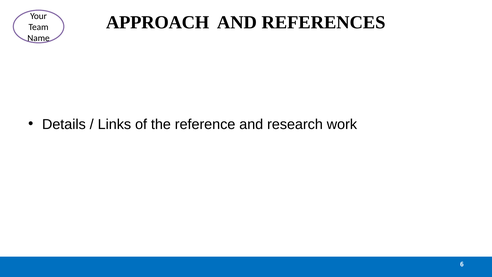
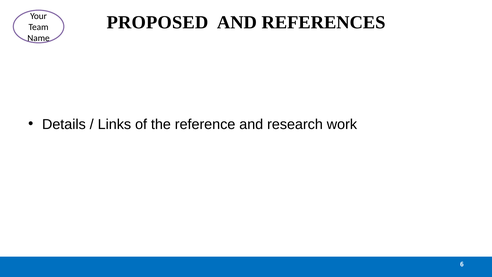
APPROACH: APPROACH -> PROPOSED (157, 22)
